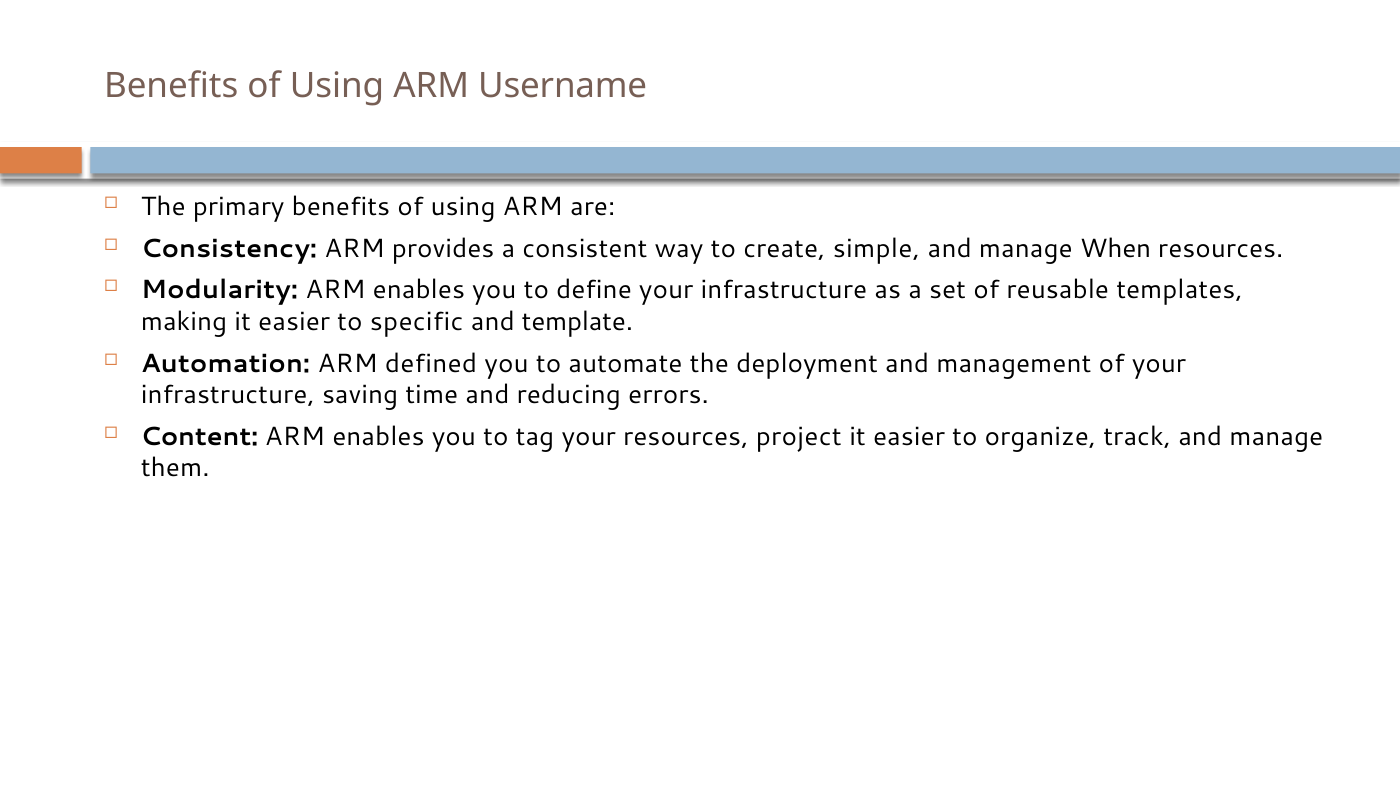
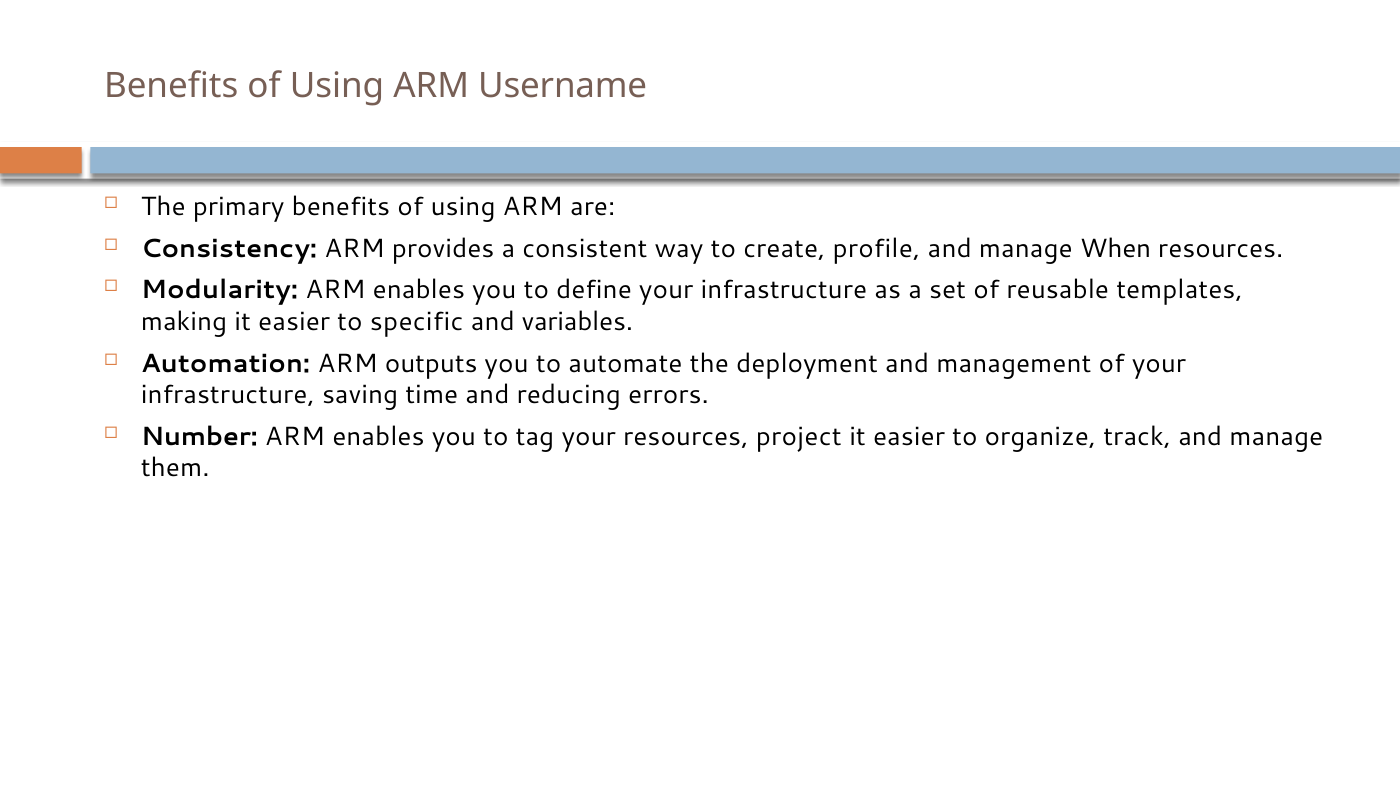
simple: simple -> profile (877, 248)
template: template -> variables (577, 321)
defined: defined -> outputs (431, 363)
Content: Content -> Number (199, 436)
